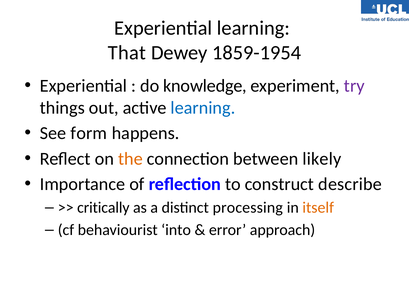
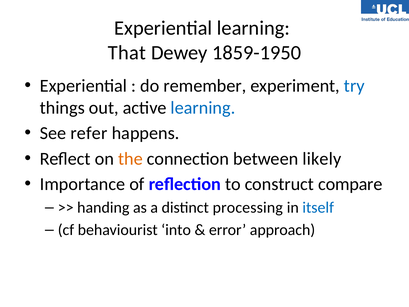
1859-1954: 1859-1954 -> 1859-1950 (257, 53)
knowledge: knowledge -> remember (205, 86)
try colour: purple -> blue (354, 86)
form: form -> refer (89, 133)
describe: describe -> compare (350, 184)
critically: critically -> handing (103, 208)
itself colour: orange -> blue (318, 208)
